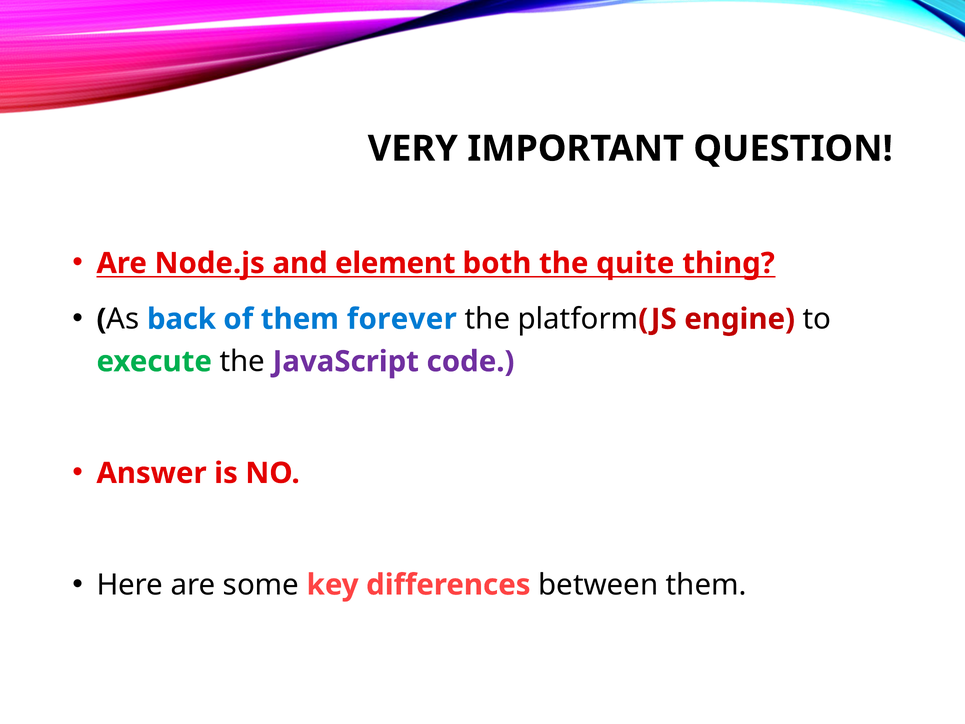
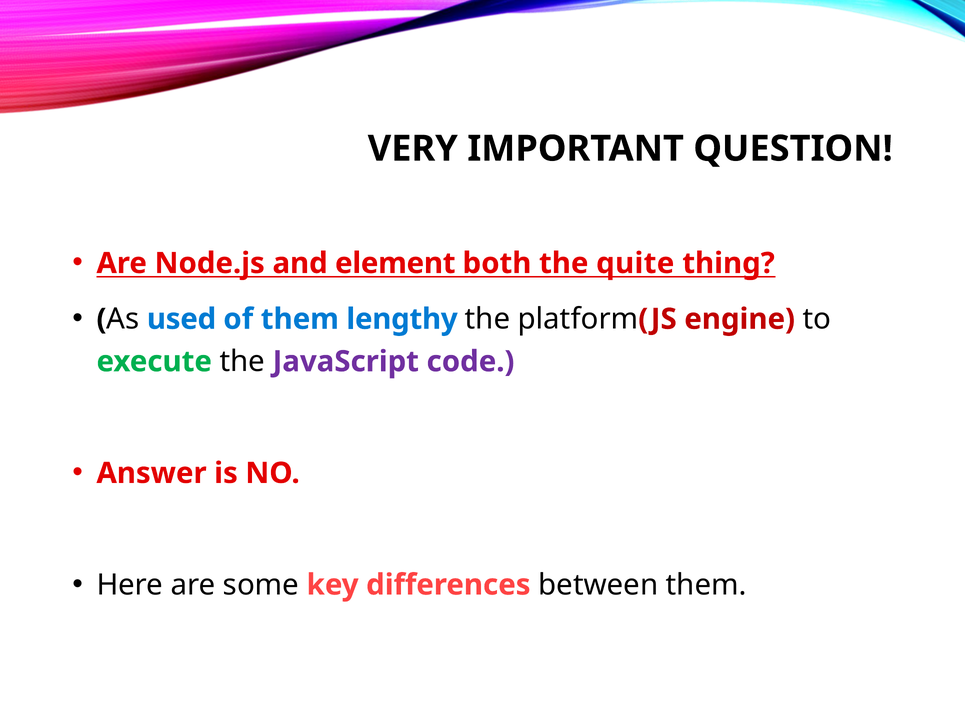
back: back -> used (182, 319)
forever: forever -> lengthy (402, 319)
